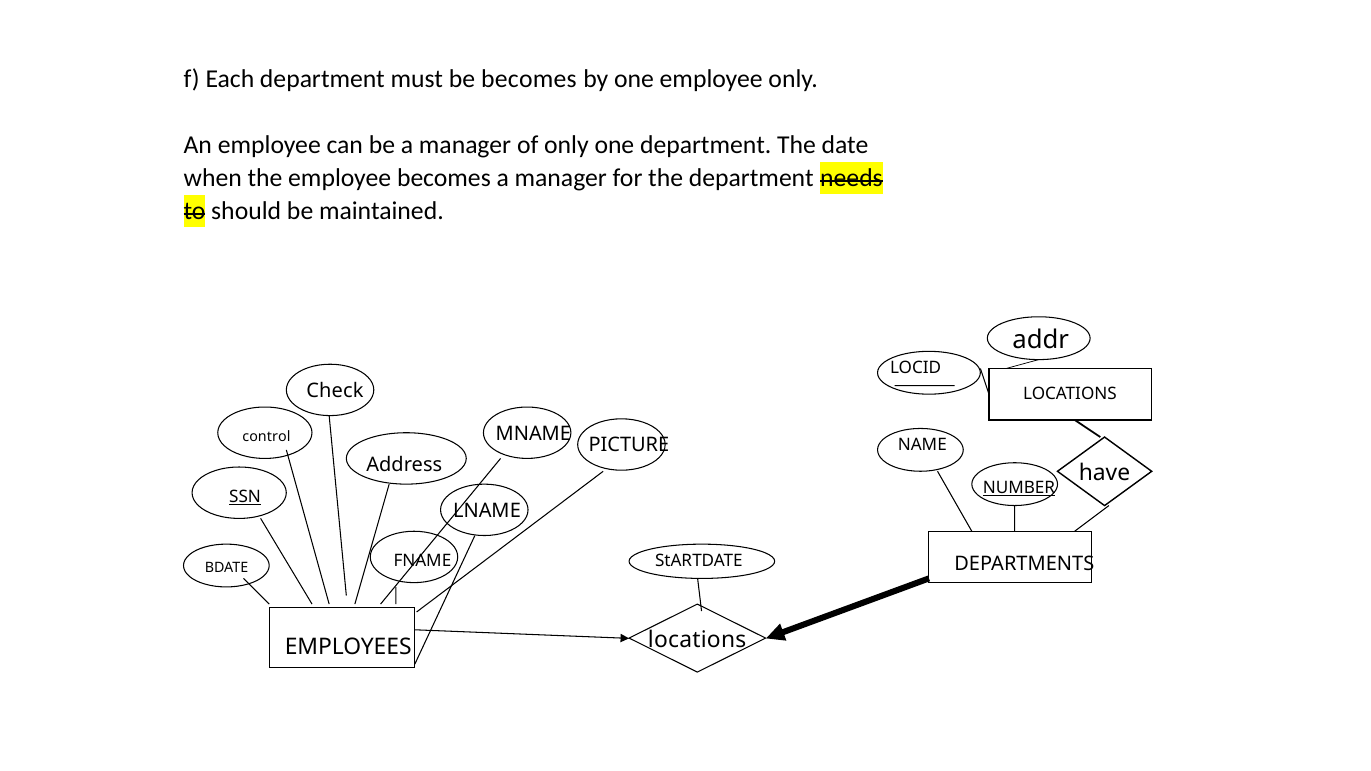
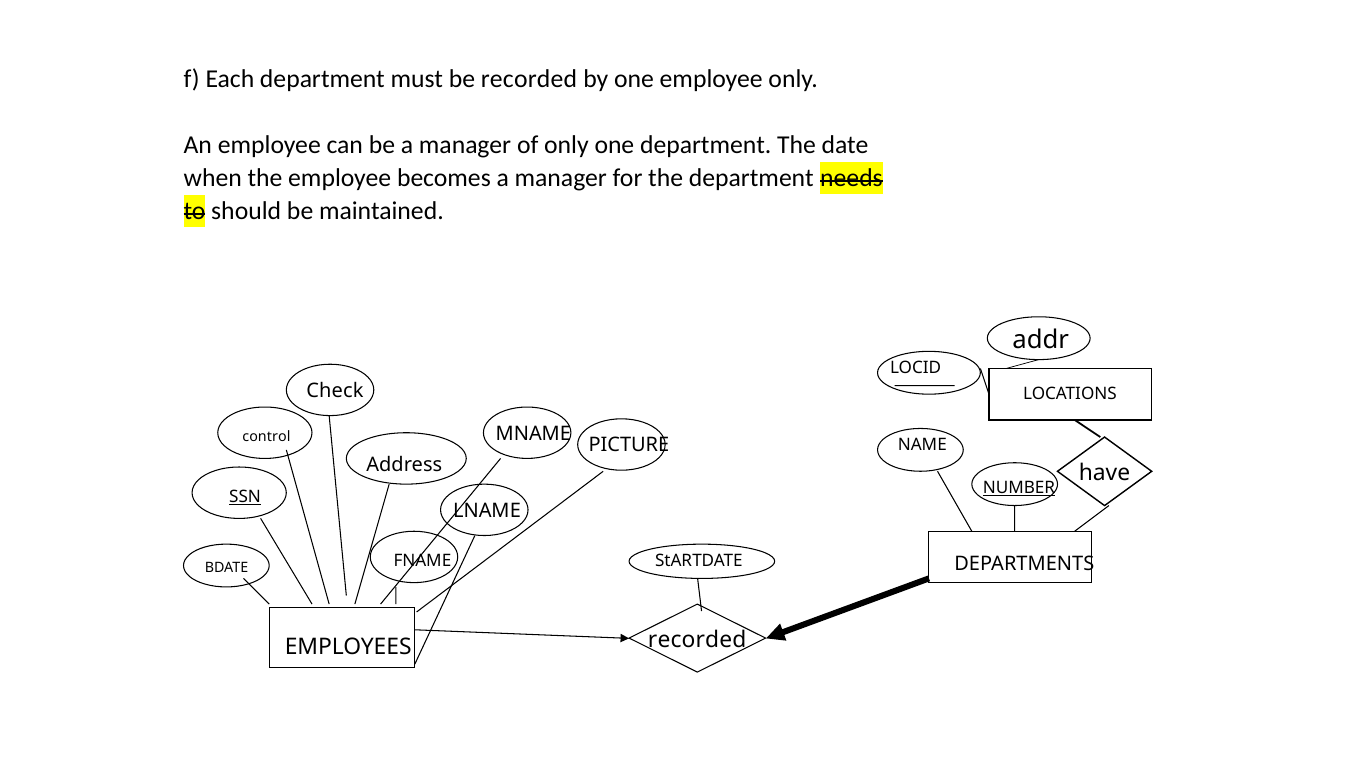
be becomes: becomes -> recorded (529, 79)
locations: locations -> recorded (697, 640)
